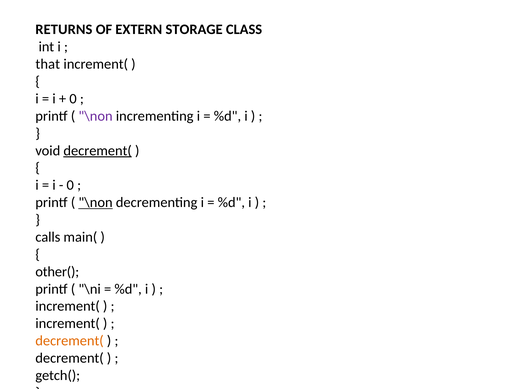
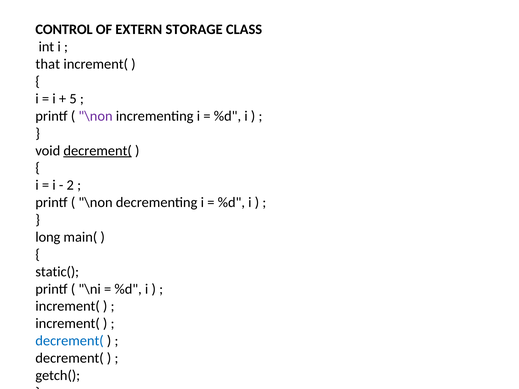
RETURNS: RETURNS -> CONTROL (64, 30)
0: 0 -> 5 (73, 99)
0: 0 -> 2 (70, 185)
\non underline: present -> none (96, 203)
calls: calls -> long (48, 237)
other(: other( -> static( (57, 272)
decrement( colour: orange -> blue (70, 341)
